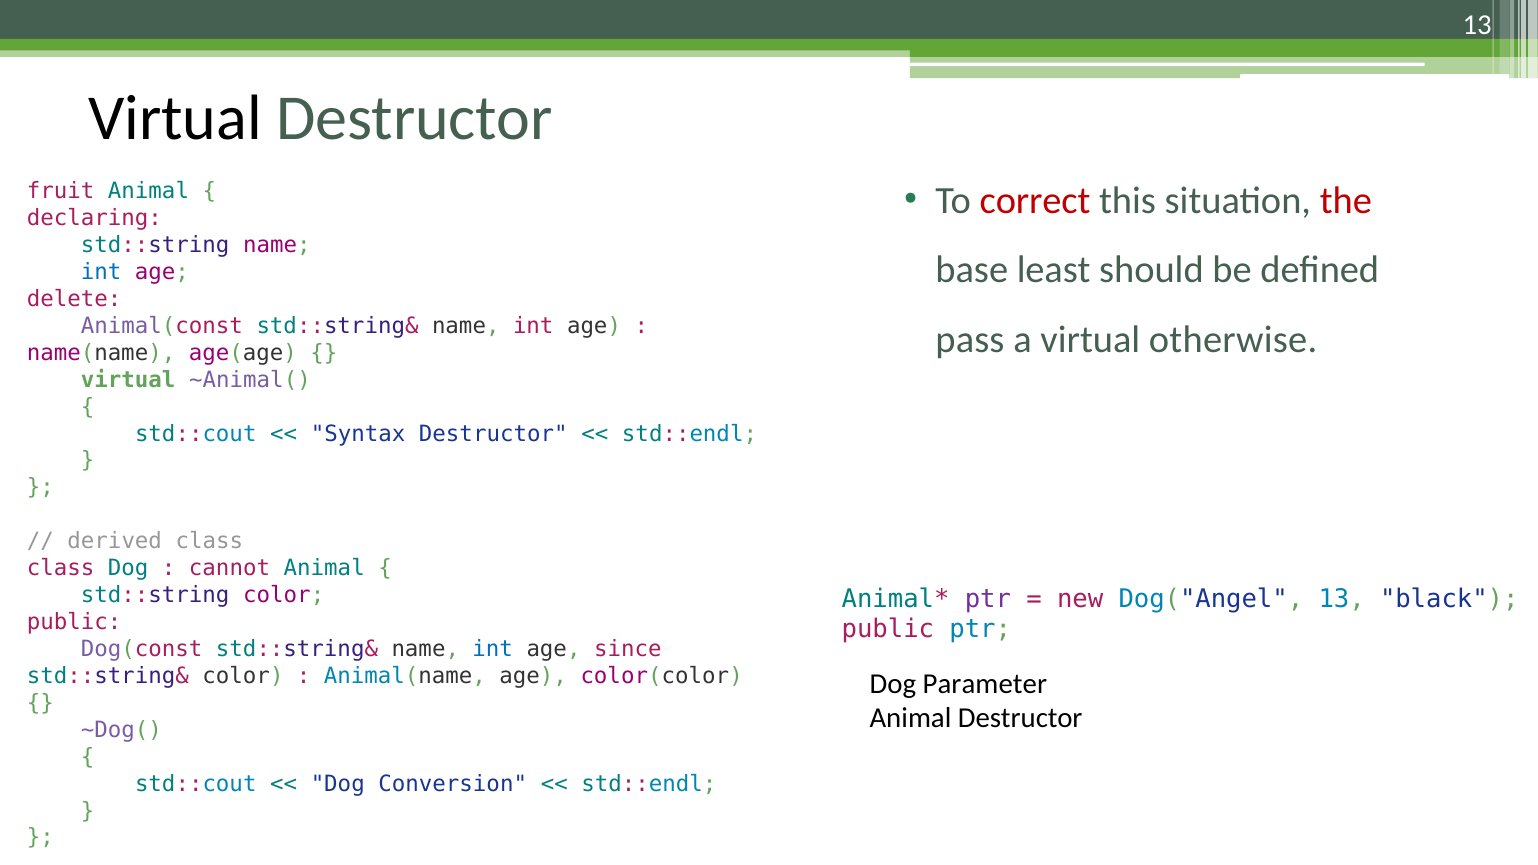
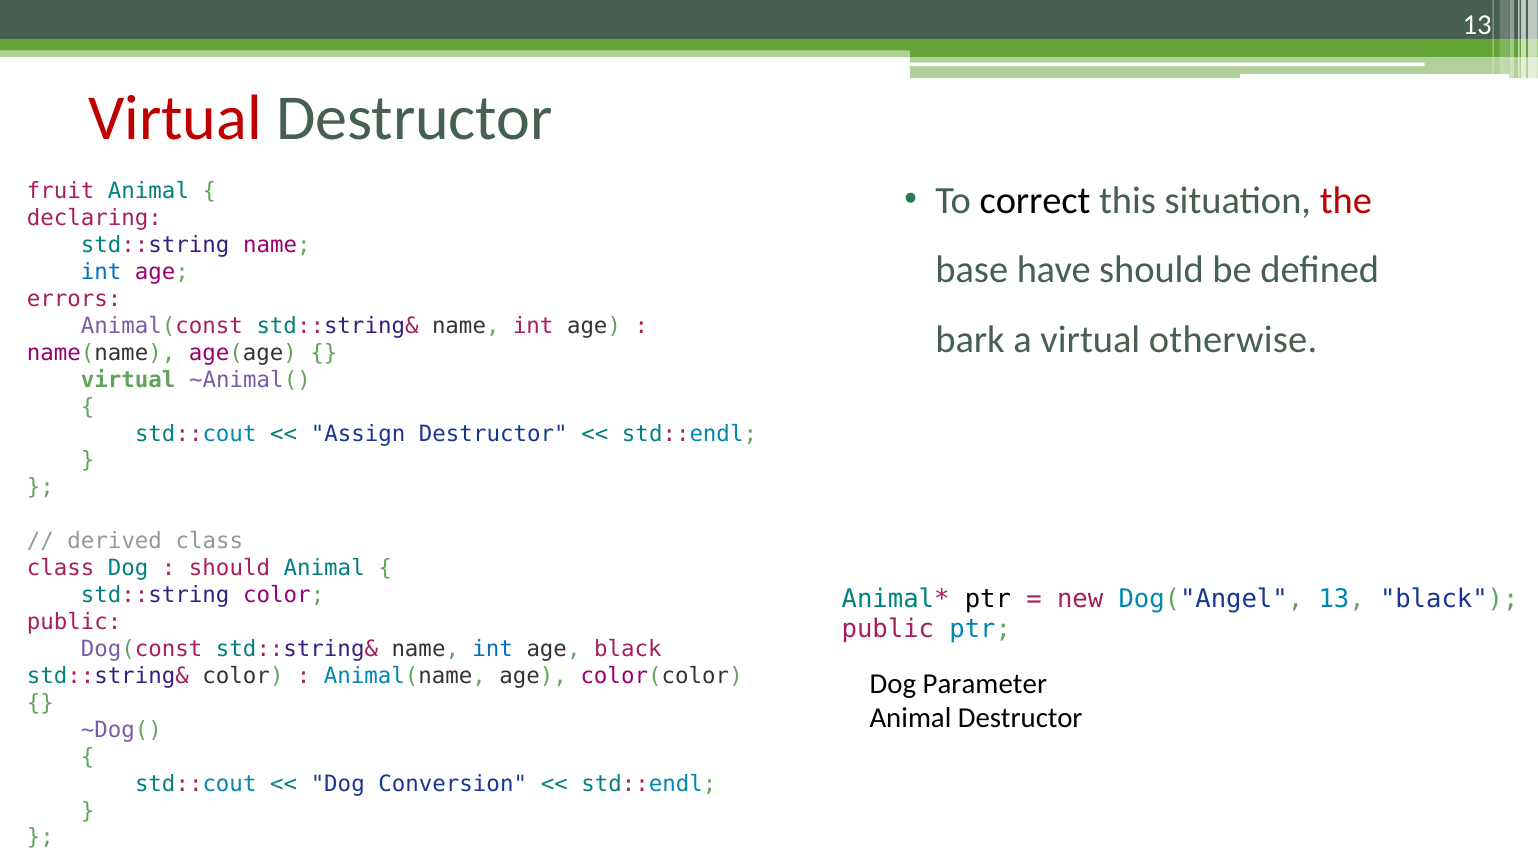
Virtual colour: black -> red (175, 118)
correct colour: red -> black (1035, 201)
least: least -> have (1054, 270)
delete: delete -> errors (74, 299)
pass: pass -> bark (970, 339)
Syntax: Syntax -> Assign (358, 434)
cannot: cannot -> should (230, 568)
ptr colour: purple -> black (988, 599)
age since: since -> black (628, 649)
